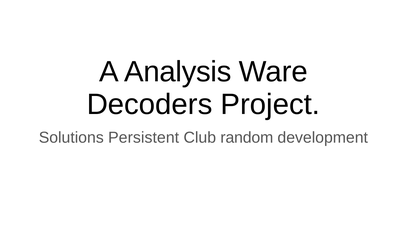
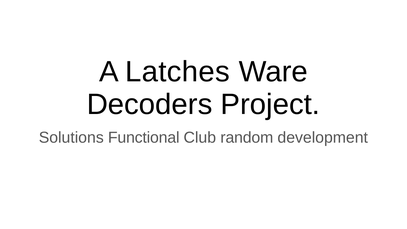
Analysis: Analysis -> Latches (177, 72)
Persistent: Persistent -> Functional (144, 138)
